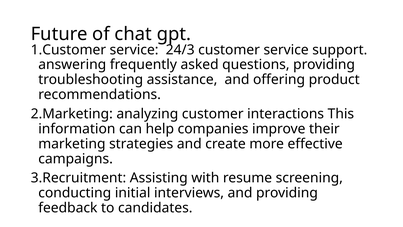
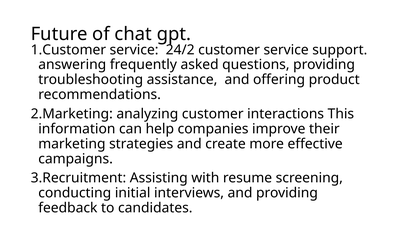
24/3: 24/3 -> 24/2 (180, 50)
